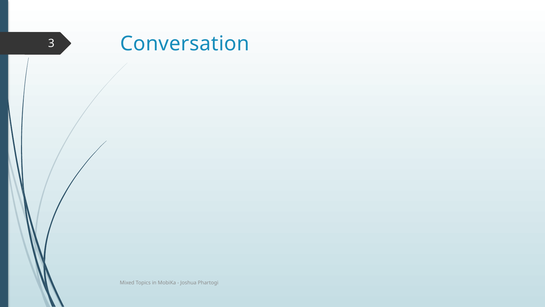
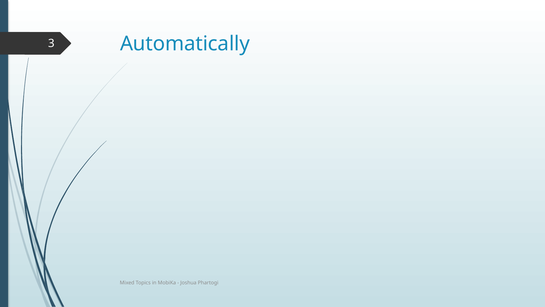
Conversation: Conversation -> Automatically (185, 44)
